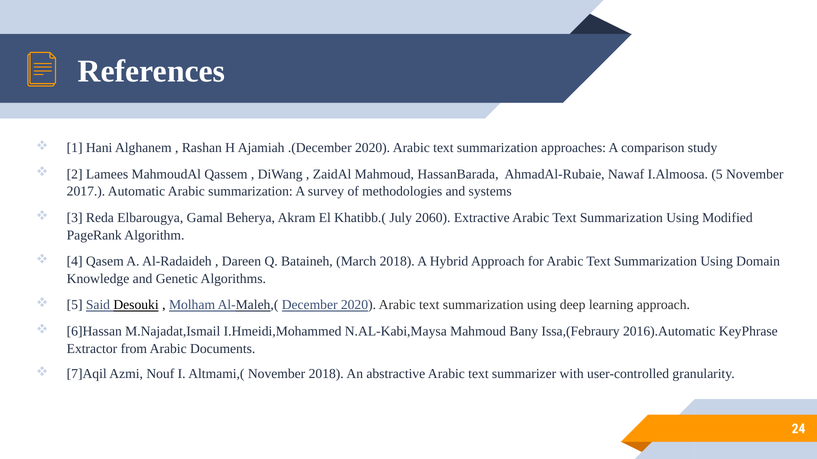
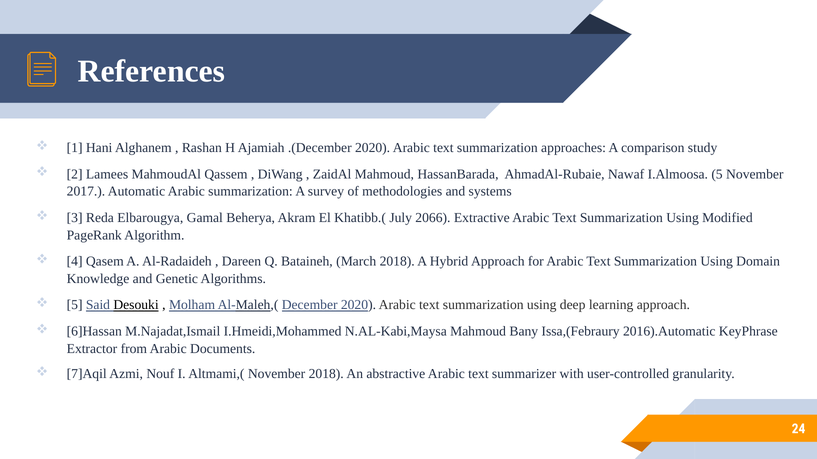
2060: 2060 -> 2066 (433, 218)
